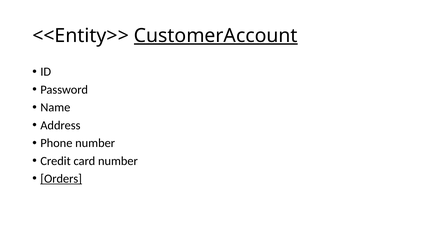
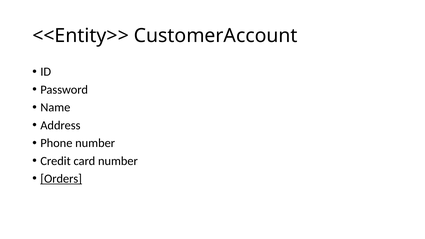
CustomerAccount underline: present -> none (216, 36)
